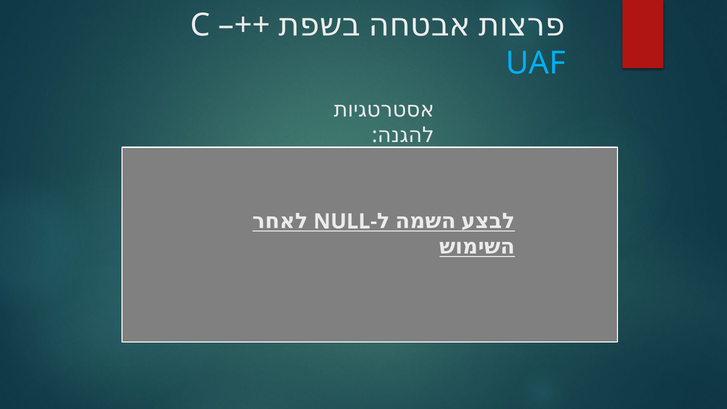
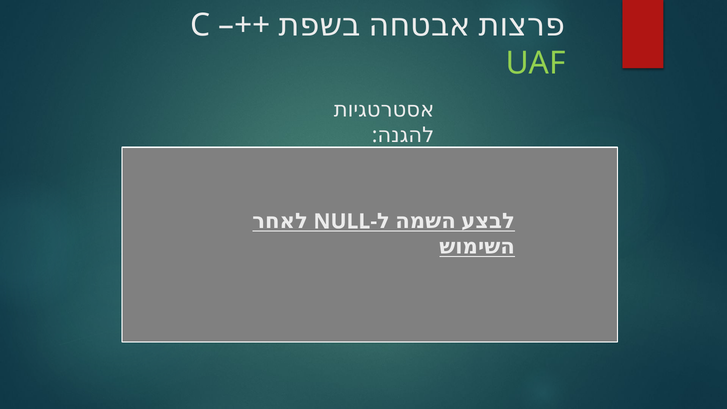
UAF colour: light blue -> light green (536, 63)
